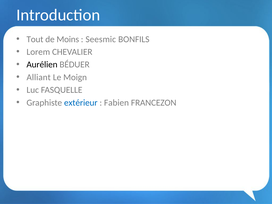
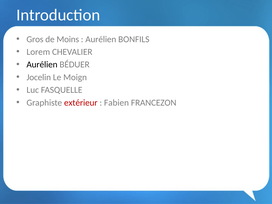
Tout: Tout -> Gros (35, 39)
Seesmic: Seesmic -> Aurélien (101, 39)
Alliant: Alliant -> Jocelin (39, 77)
extérieur colour: blue -> red (81, 103)
